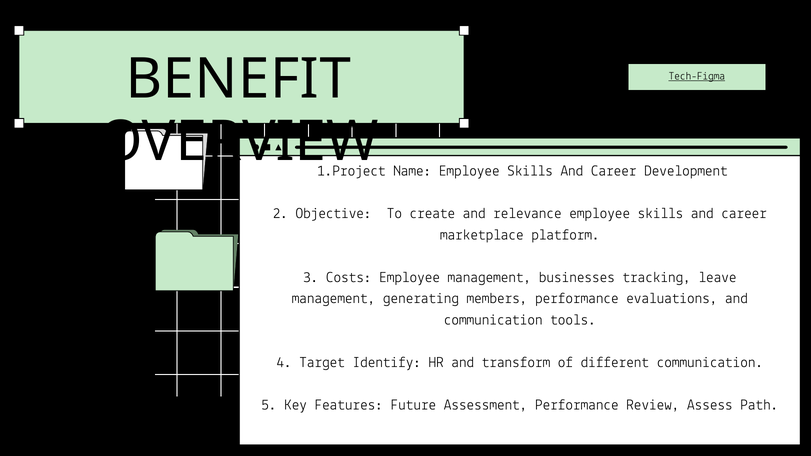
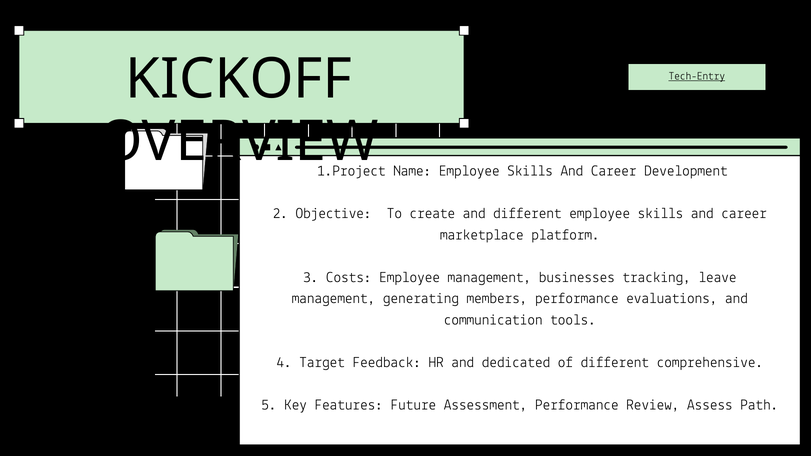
BENEFIT: BENEFIT -> KICKOFF (239, 79)
Tech-Figma: Tech-Figma -> Tech-Entry (697, 76)
and relevance: relevance -> different (527, 213)
Identify: Identify -> Feedback (387, 362)
transform: transform -> dedicated (516, 362)
different communication: communication -> comprehensive (710, 362)
